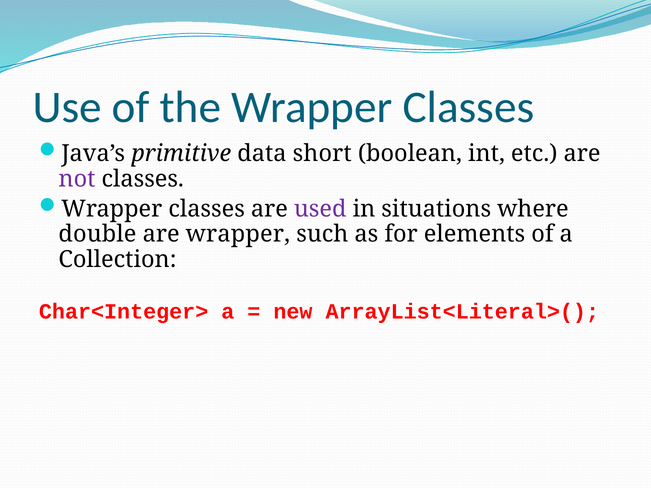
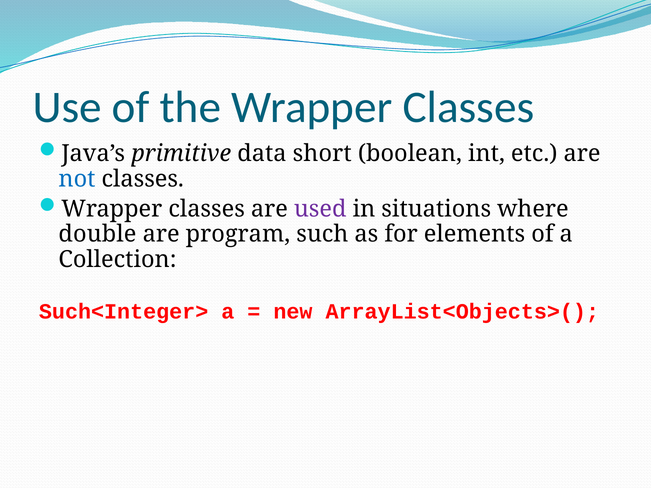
not colour: purple -> blue (77, 179)
are wrapper: wrapper -> program (238, 234)
Char<Integer>: Char<Integer> -> Such<Integer> (124, 312)
ArrayList<Literal>(: ArrayList<Literal>( -> ArrayList<Objects>( (462, 312)
